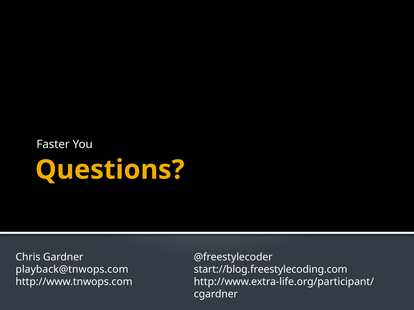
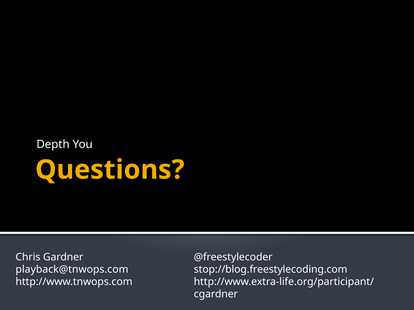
Faster: Faster -> Depth (53, 145)
start://blog.freestylecoding.com: start://blog.freestylecoding.com -> stop://blog.freestylecoding.com (271, 270)
